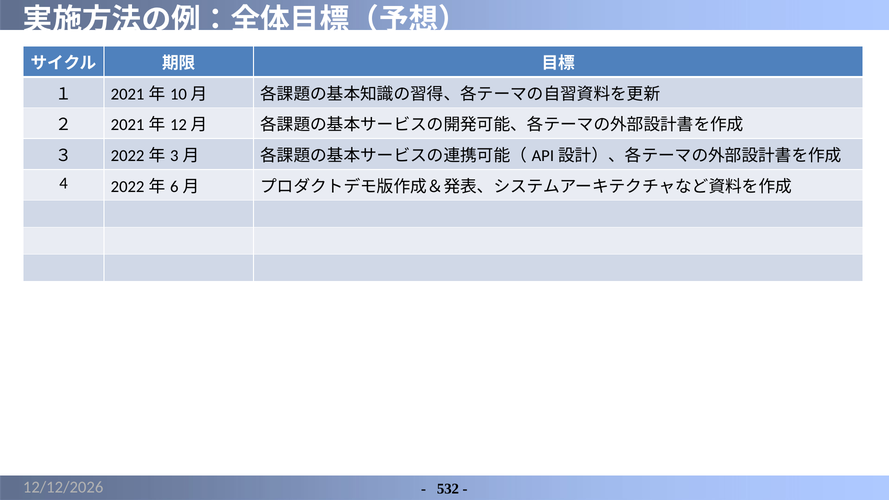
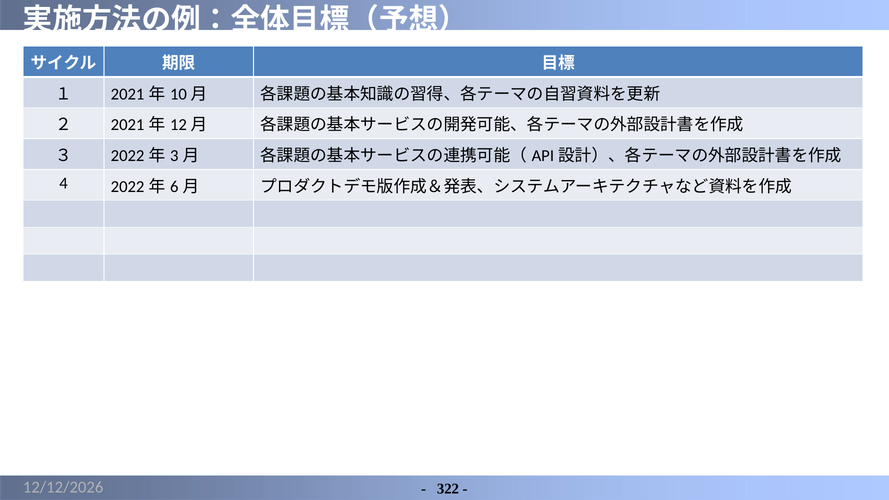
532: 532 -> 322 (448, 489)
